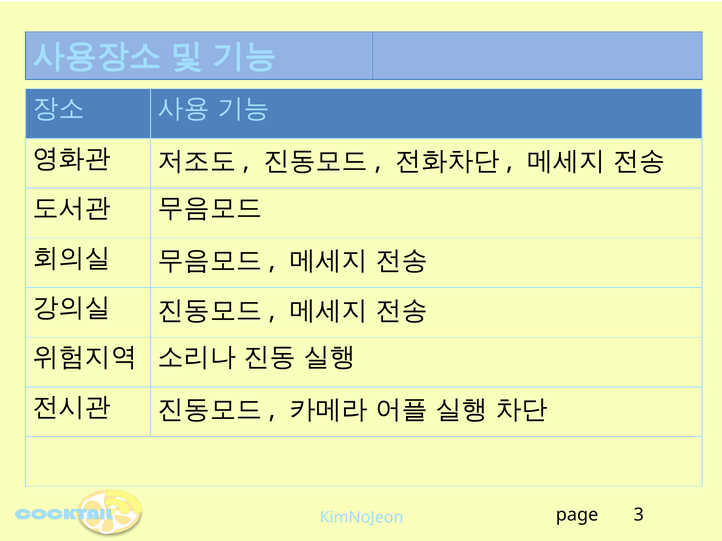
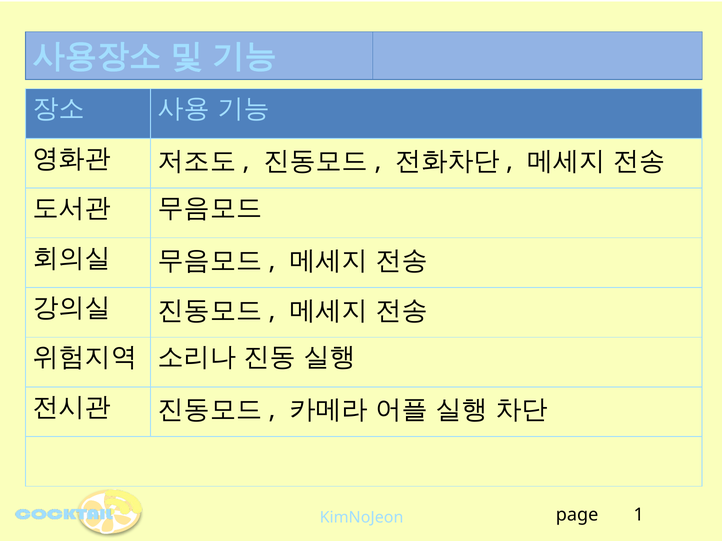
3: 3 -> 1 (639, 515)
